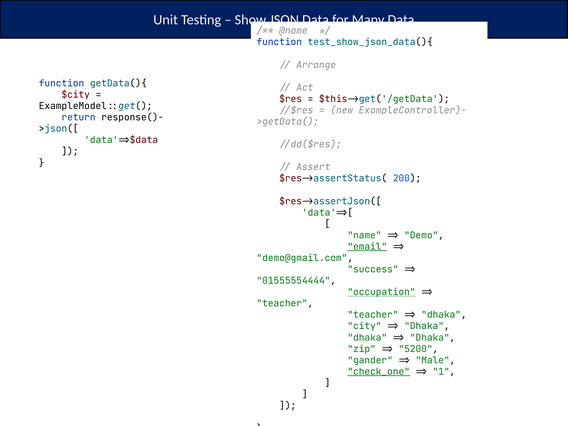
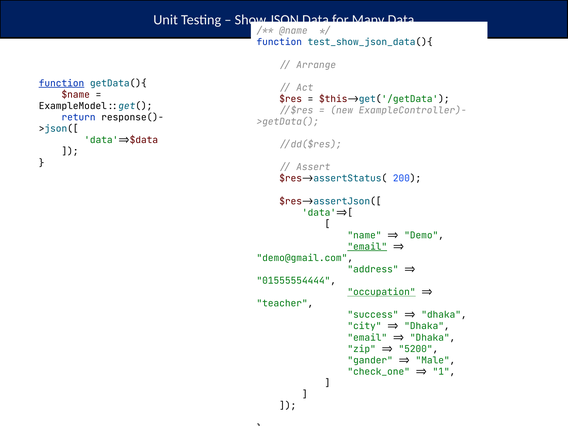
function underline: none -> present (62, 83)
$city: $city -> $name (76, 95)
success: success -> address (373, 269)
teacher: teacher -> success (373, 315)
dhaka: dhaka -> email (367, 338)
check_one underline: present -> none (379, 372)
